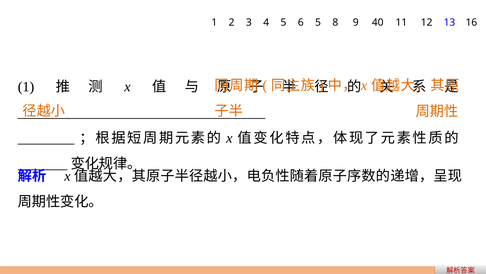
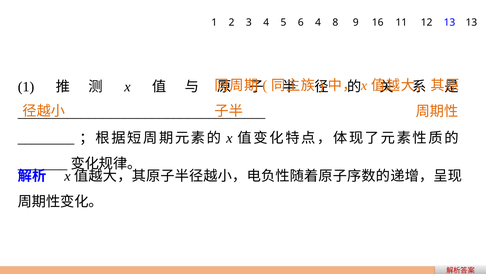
6 5: 5 -> 4 (318, 22)
40: 40 -> 16 (378, 22)
13 16: 16 -> 13 (471, 22)
